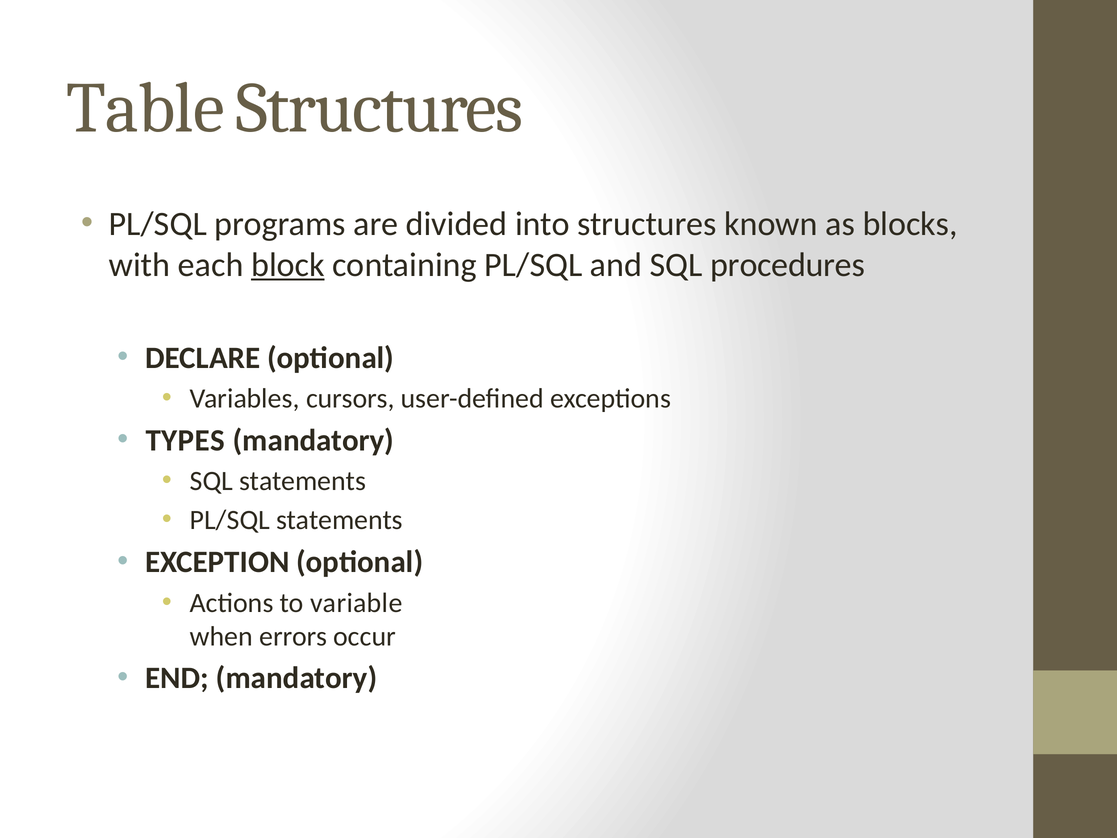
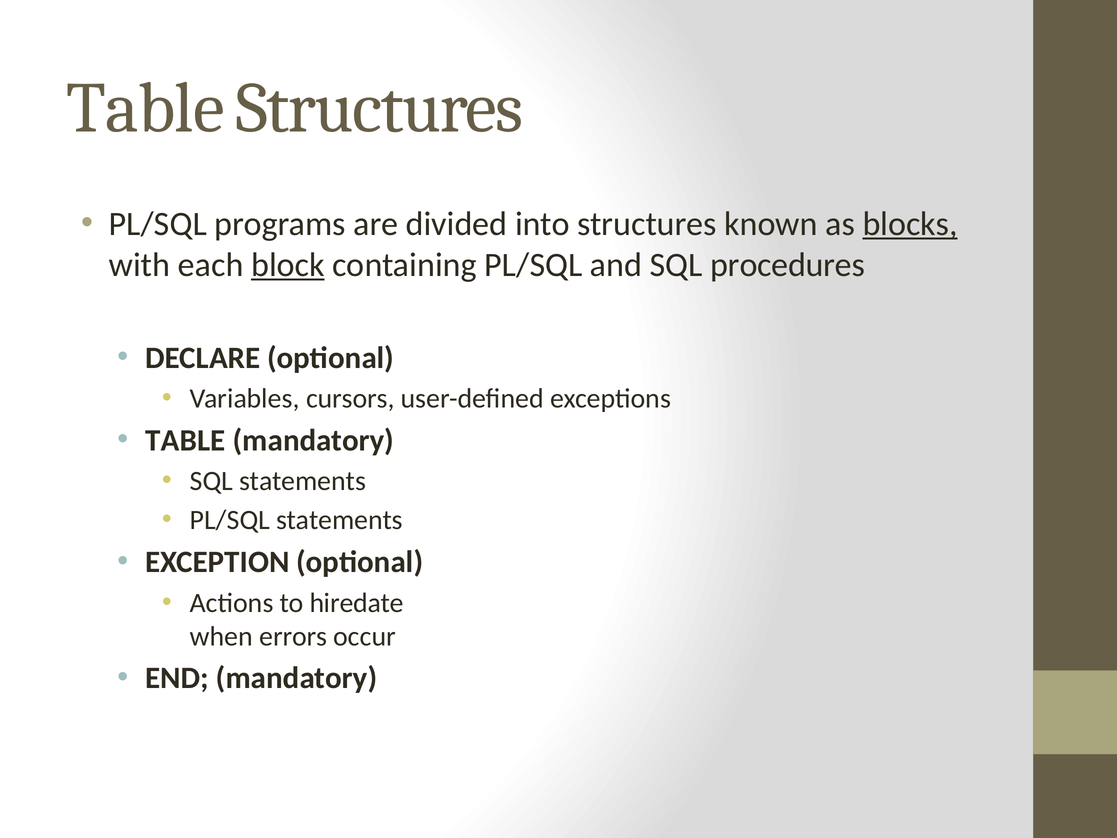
blocks underline: none -> present (910, 224)
TYPES: TYPES -> TABLE (185, 440)
variable: variable -> hiredate (357, 603)
